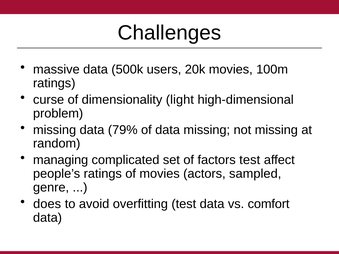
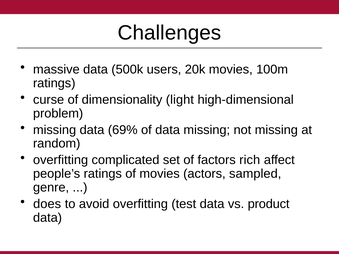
79%: 79% -> 69% (123, 130)
managing: managing -> overfitting (61, 160)
factors test: test -> rich (250, 160)
comfort: comfort -> product (269, 204)
